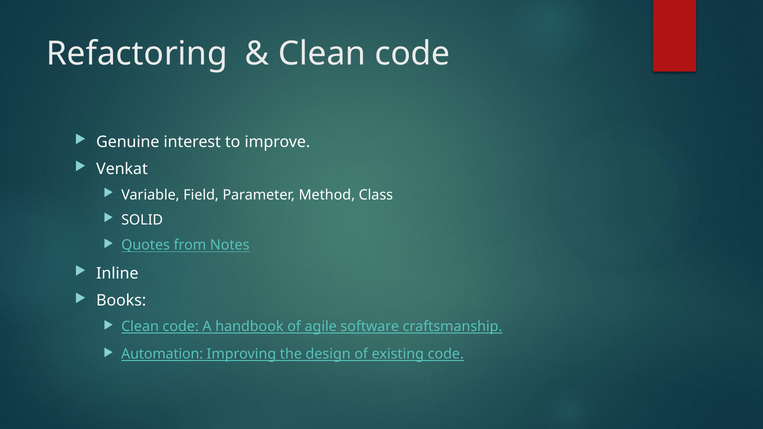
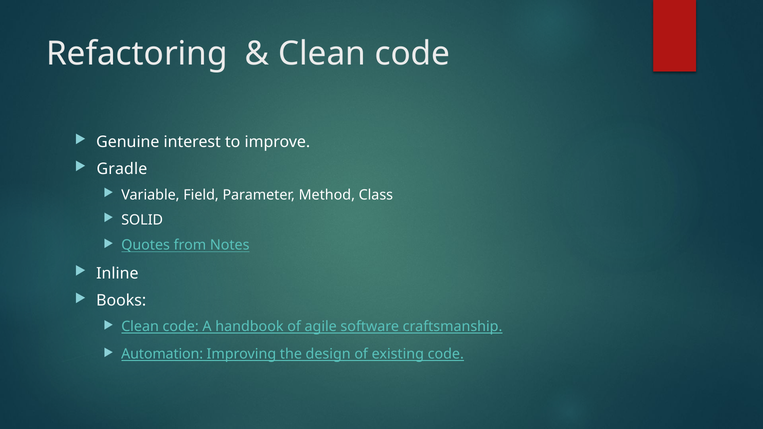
Venkat: Venkat -> Gradle (122, 169)
